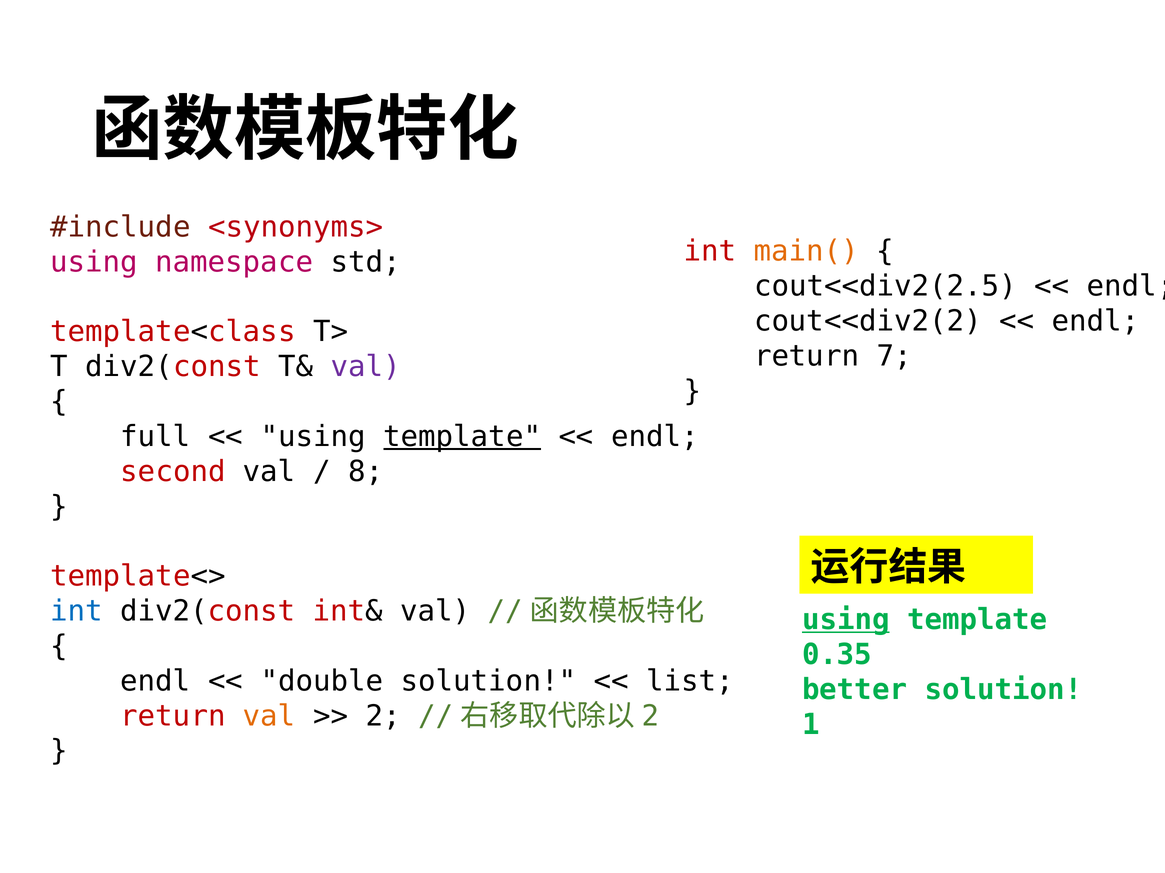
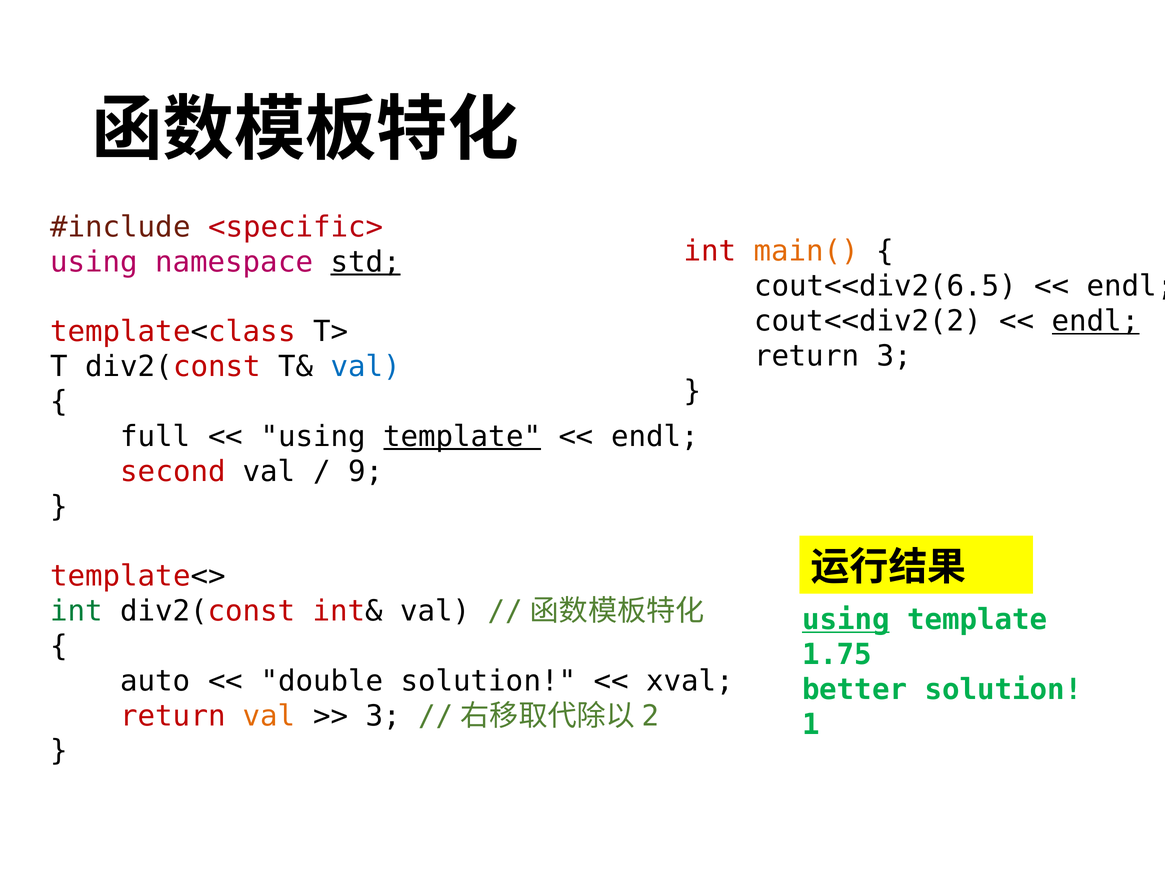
<synonyms>: <synonyms> -> <specific> (296, 227)
std underline: none -> present (366, 262)
cout<<div2(2.5: cout<<div2(2.5 -> cout<<div2(6.5 (885, 287)
endl underline: none -> present (1096, 321)
return 7: 7 -> 3 (894, 356)
val colour: purple -> blue (366, 367)
8: 8 -> 9 (366, 472)
int colour: blue -> green (77, 612)
0.35: 0.35 -> 1.75 (837, 655)
endl: endl -> auto (155, 682)
list: list -> xval (690, 682)
2: 2 -> 3 (383, 717)
